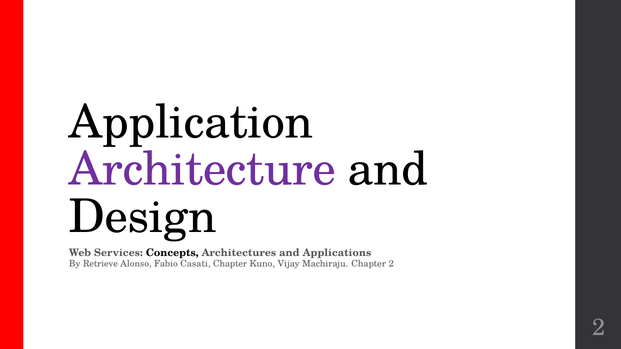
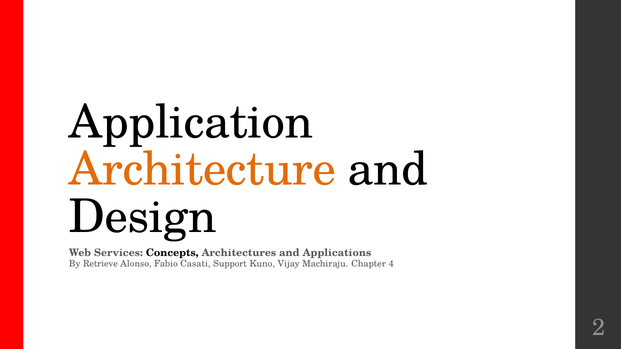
Architecture colour: purple -> orange (202, 170)
Casati Chapter: Chapter -> Support (230, 264)
Chapter 2: 2 -> 4 (391, 264)
